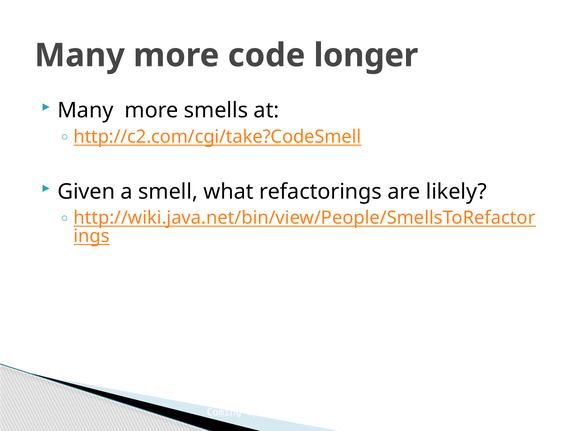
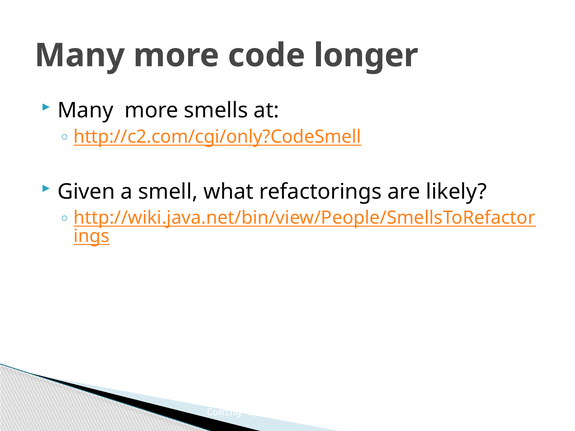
http://c2.com/cgi/take?CodeSmell: http://c2.com/cgi/take?CodeSmell -> http://c2.com/cgi/only?CodeSmell (217, 137)
